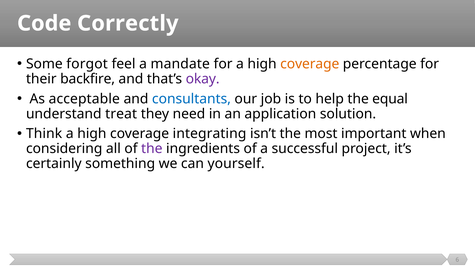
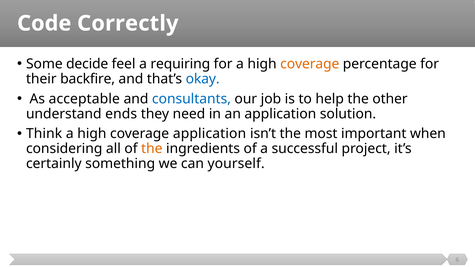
forgot: forgot -> decide (87, 64)
mandate: mandate -> requiring (180, 64)
okay colour: purple -> blue (203, 79)
equal: equal -> other (390, 99)
treat: treat -> ends (121, 114)
coverage integrating: integrating -> application (209, 134)
the colour: purple -> orange (152, 149)
